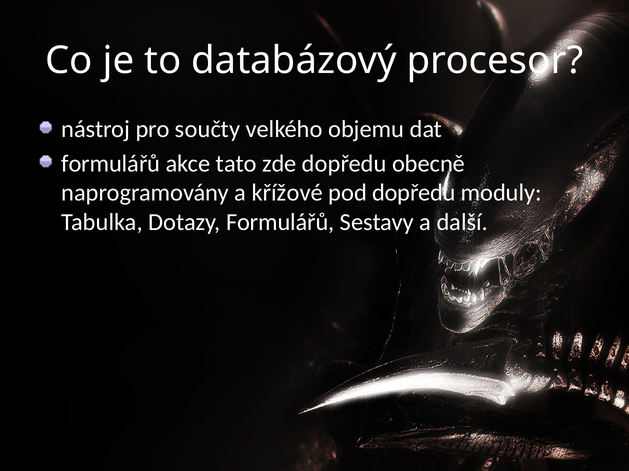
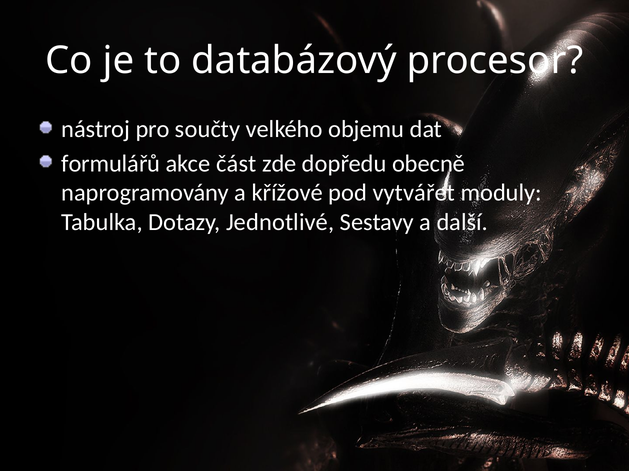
tato: tato -> část (236, 164)
pod dopředu: dopředu -> vytvářet (414, 193)
Dotazy Formulářů: Formulářů -> Jednotlivé (280, 222)
